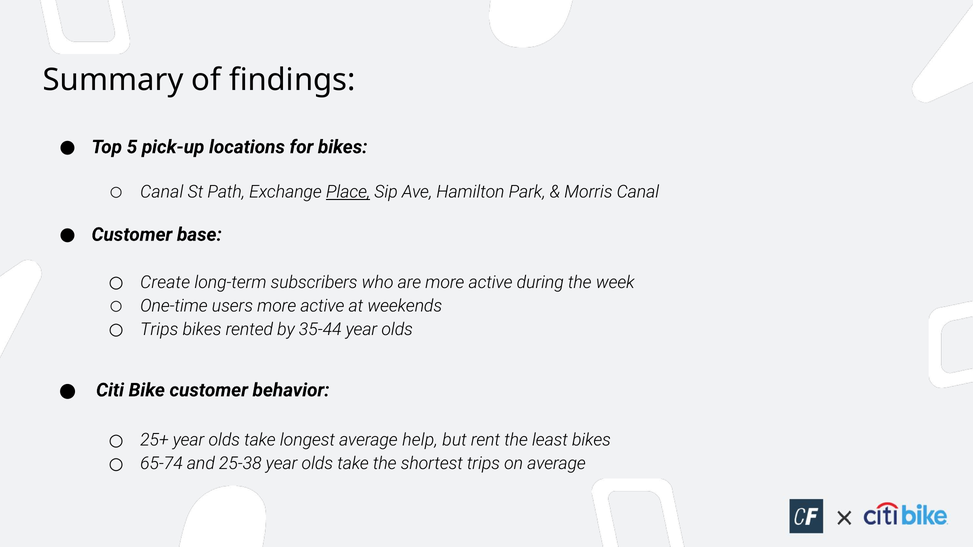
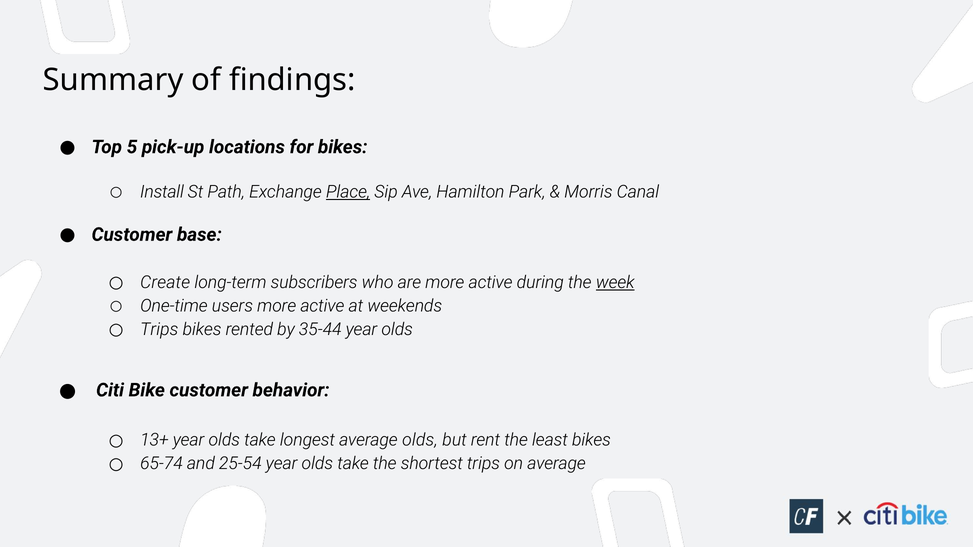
Canal: Canal -> Install (162, 192)
week underline: none -> present (615, 283)
25+: 25+ -> 13+ (154, 440)
average help: help -> olds (420, 440)
25-38: 25-38 -> 25-54 (240, 464)
